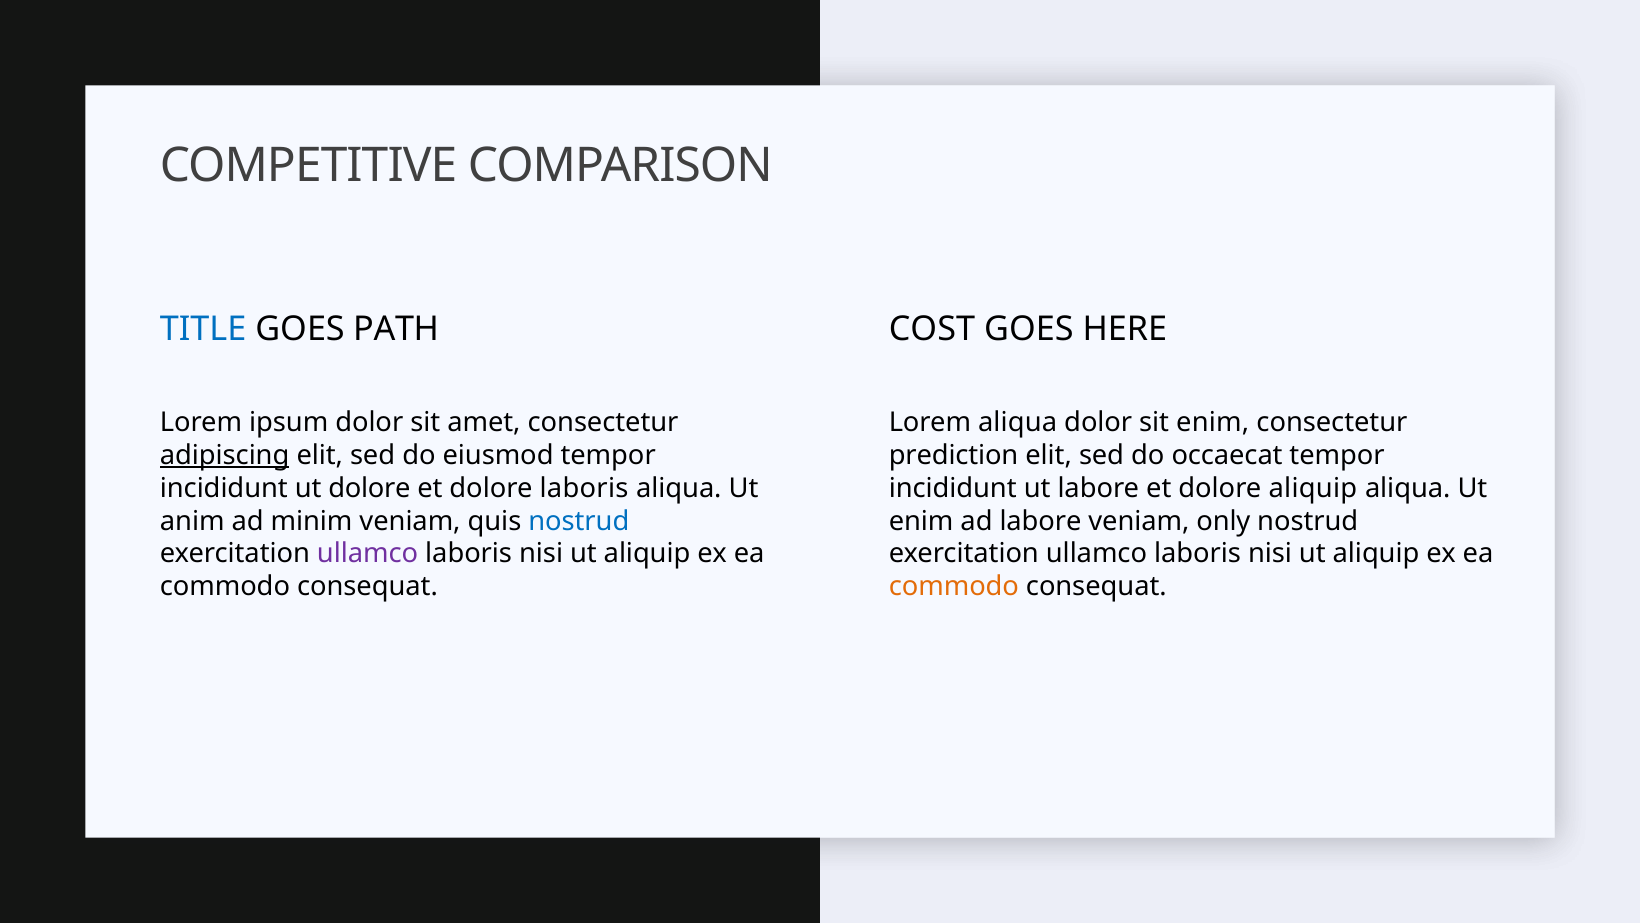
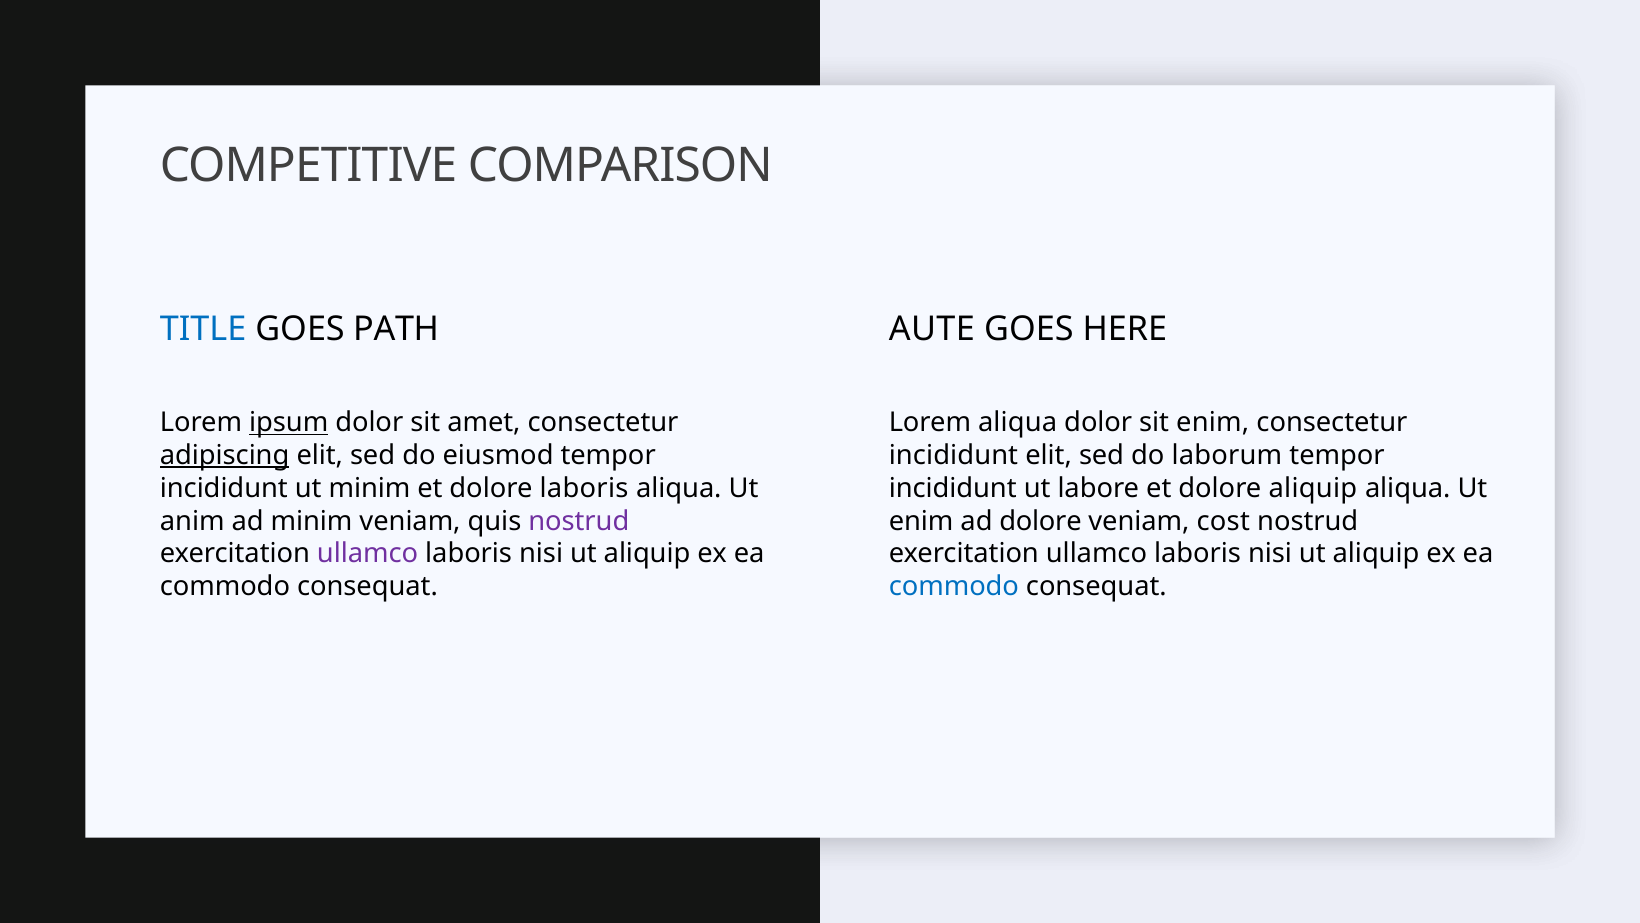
COST: COST -> AUTE (932, 329)
ipsum underline: none -> present (289, 422)
prediction: prediction -> incididunt (953, 455)
occaecat: occaecat -> laborum (1227, 455)
ut dolore: dolore -> minim (369, 488)
nostrud colour: blue -> purple (579, 521)
ad labore: labore -> dolore (1041, 521)
only: only -> cost (1223, 521)
commodo colour: orange -> blue (954, 586)
